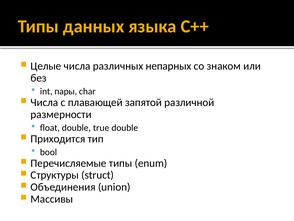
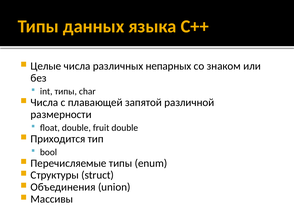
int пары: пары -> типы (66, 91)
true: true -> fruit (101, 127)
